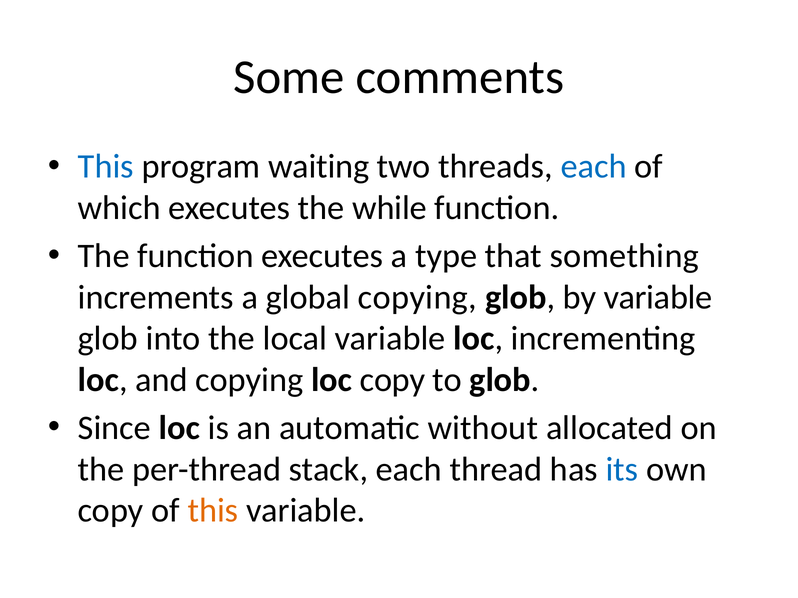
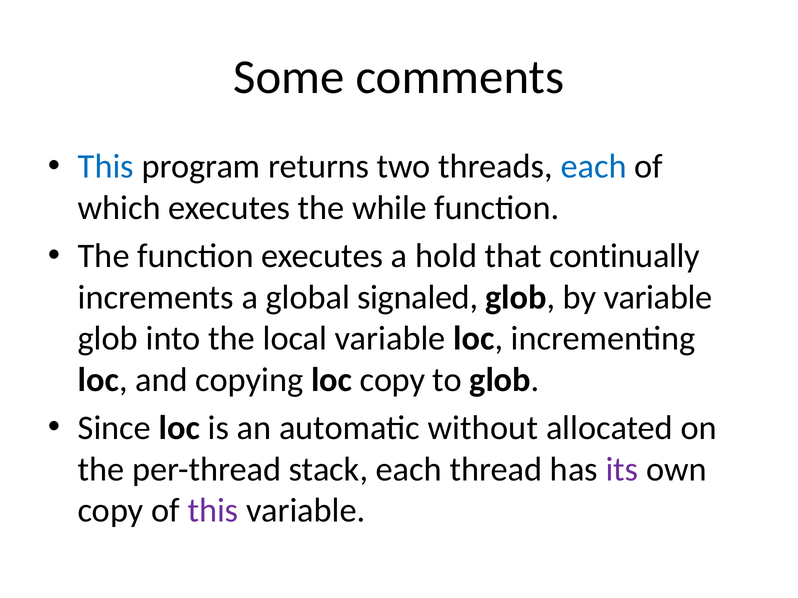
waiting: waiting -> returns (319, 167)
type: type -> hold (446, 256)
something: something -> continually (625, 256)
global copying: copying -> signaled (418, 298)
its colour: blue -> purple (622, 470)
this colour: orange -> purple (213, 511)
